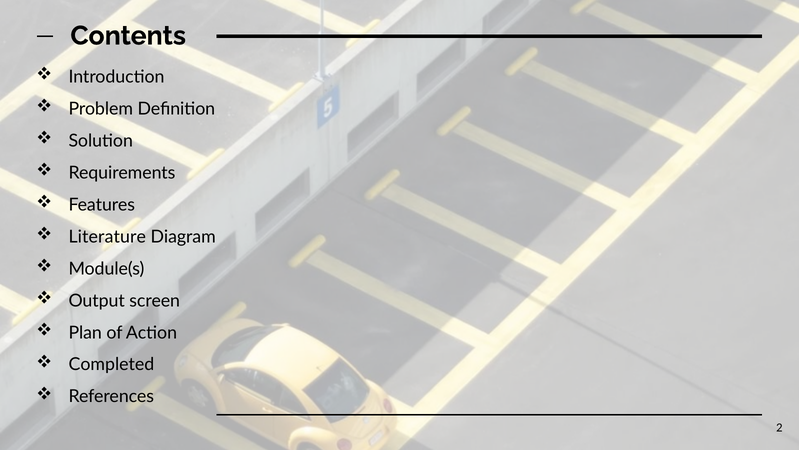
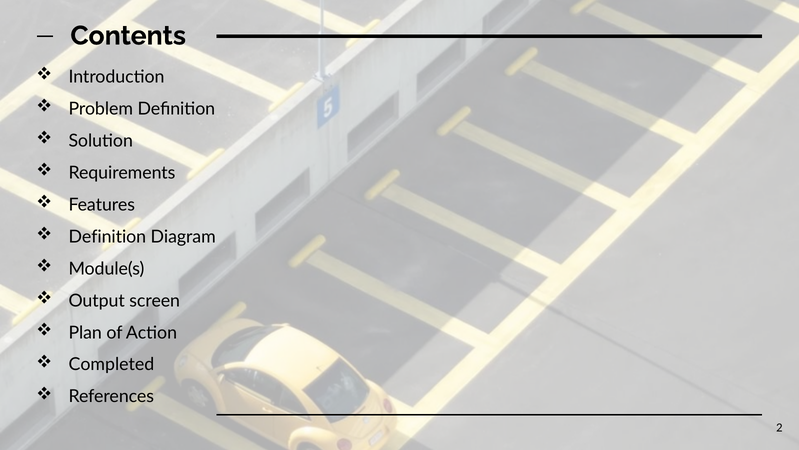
Literature: Literature -> Definition (107, 236)
